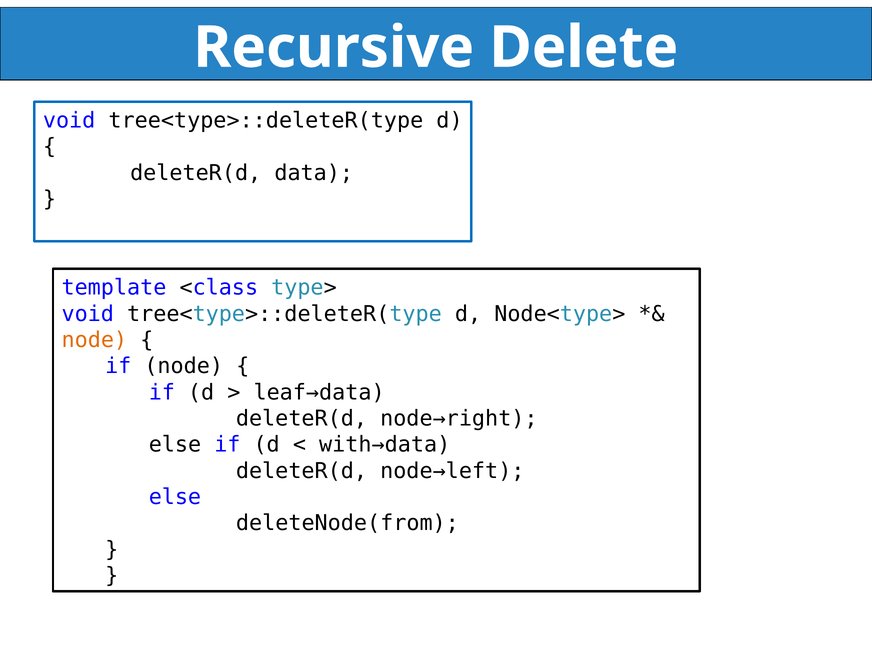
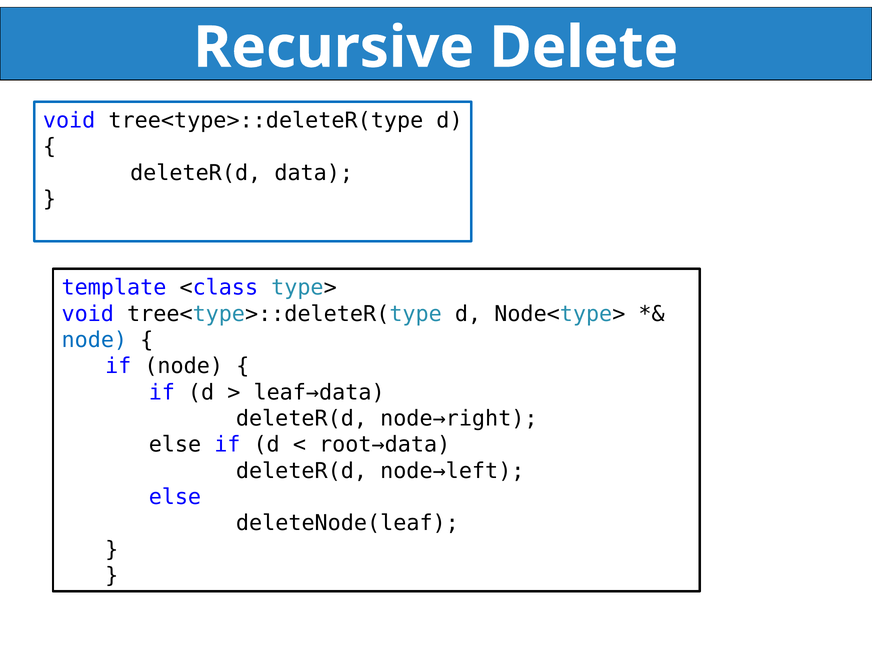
node colour: orange -> blue (94, 340)
with→data: with→data -> root→data (385, 445)
deleteNode(from: deleteNode(from -> deleteNode(leaf (347, 523)
